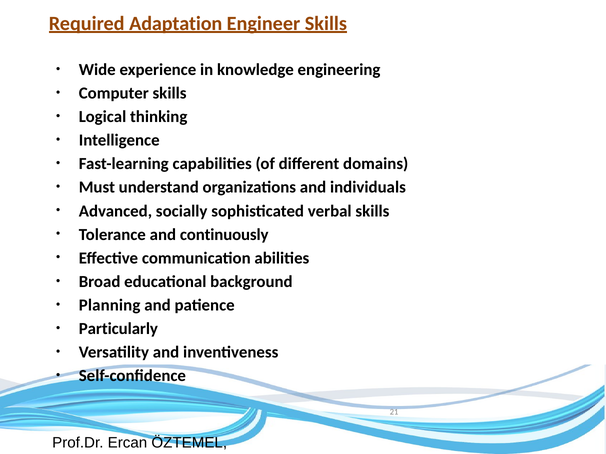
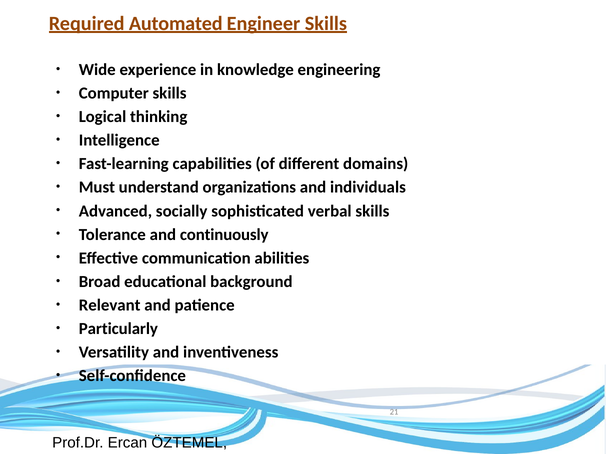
Adaptation: Adaptation -> Automated (176, 23)
Planning: Planning -> Relevant (110, 305)
